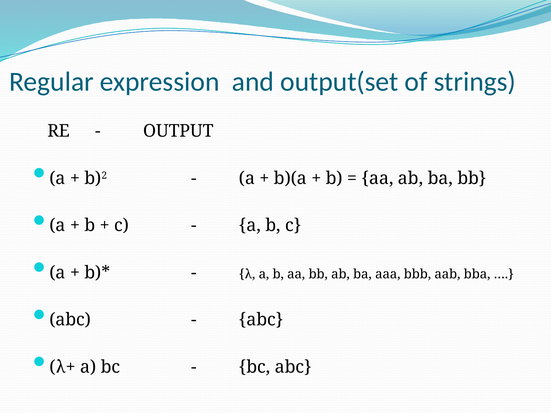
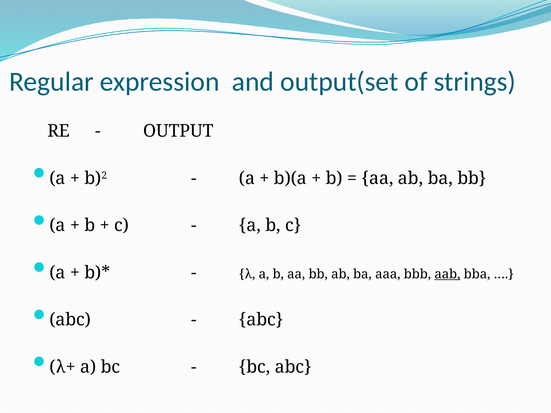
aab underline: none -> present (447, 274)
